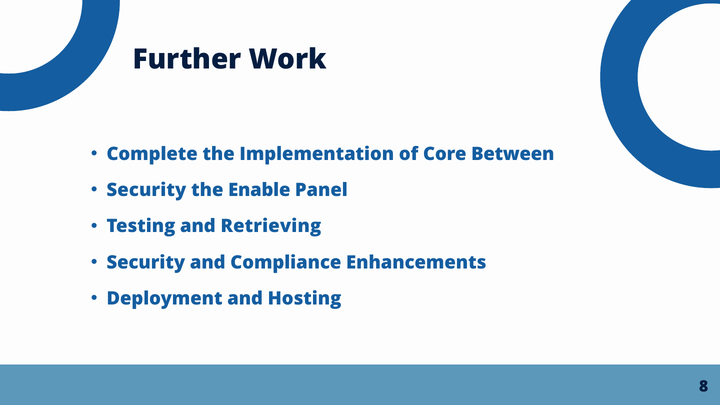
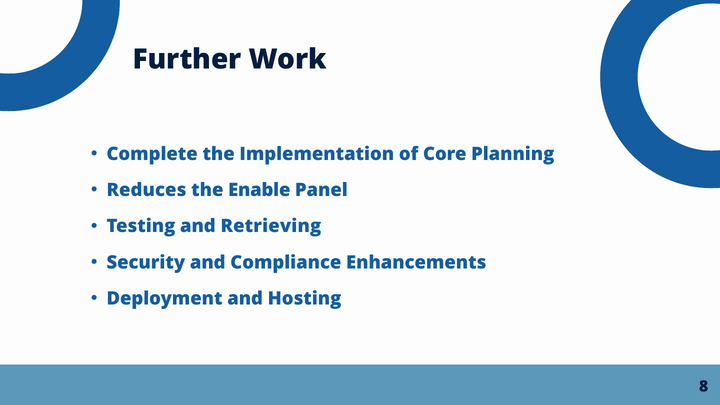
Between: Between -> Planning (513, 154)
Security: Security -> Reduces (146, 190)
